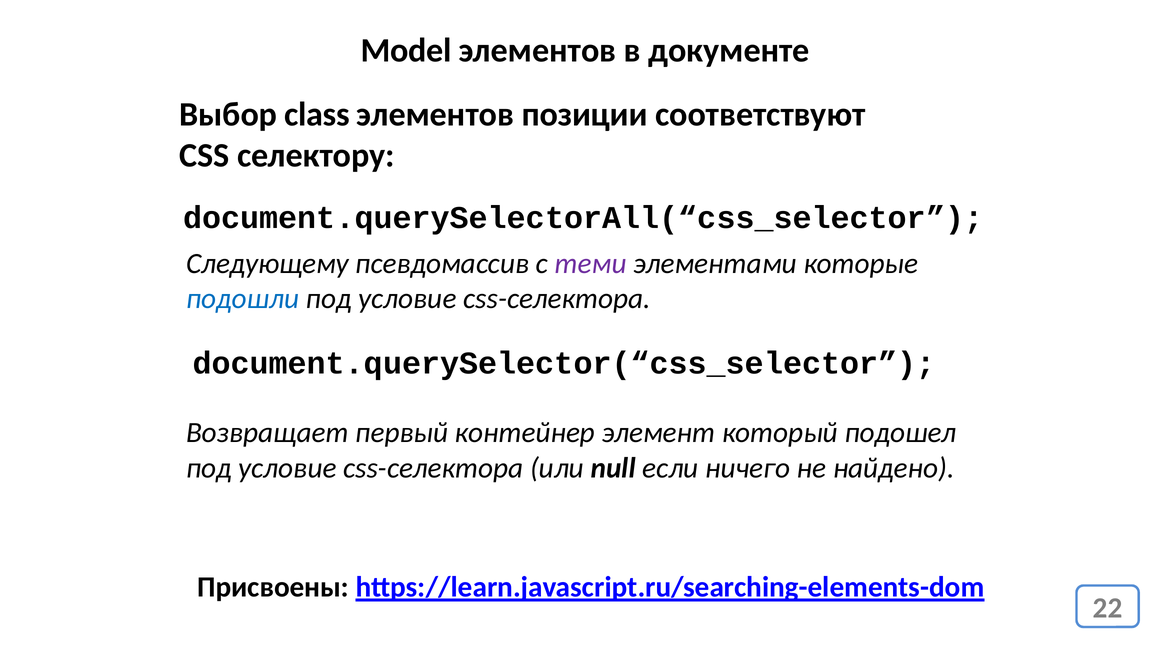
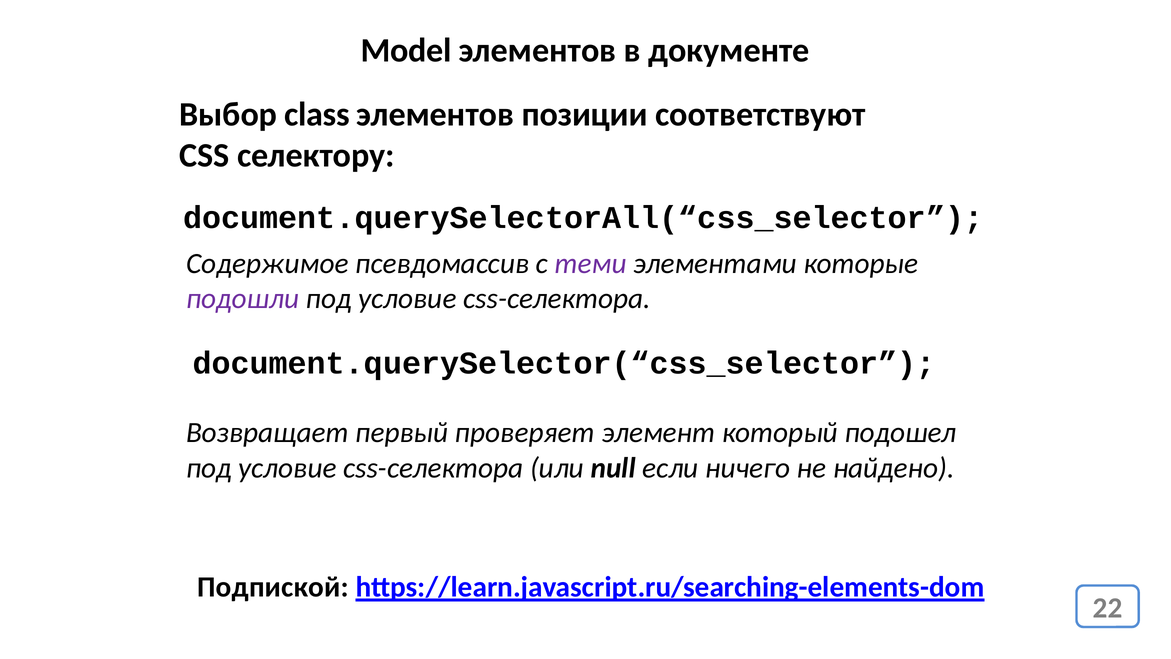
Следующему: Следующему -> Содержимое (267, 263)
подошли colour: blue -> purple (243, 298)
контейнер: контейнер -> проверяет (525, 432)
Присвоены: Присвоены -> Подпиской (273, 587)
